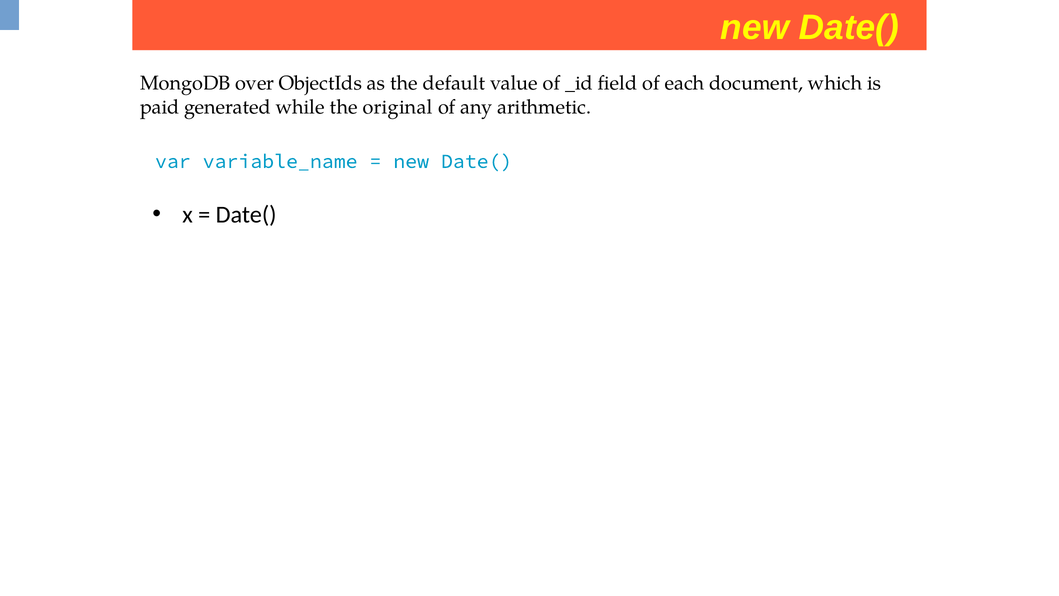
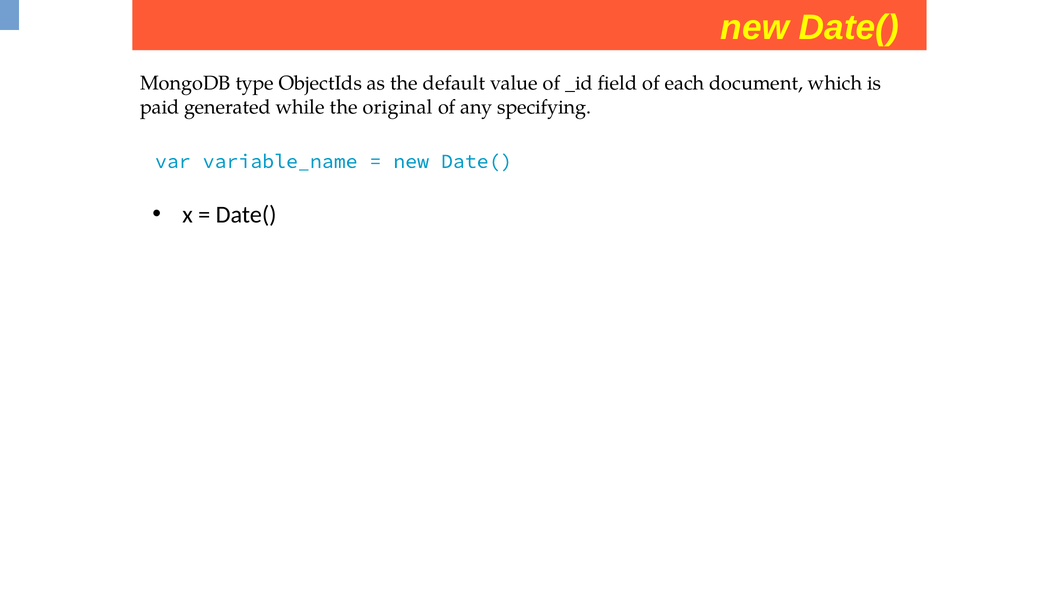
over: over -> type (255, 83)
arithmetic: arithmetic -> specifying (544, 107)
